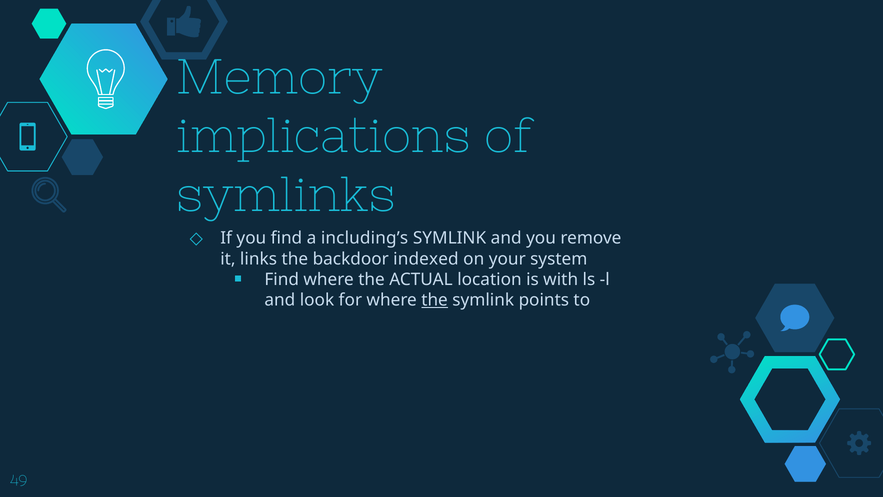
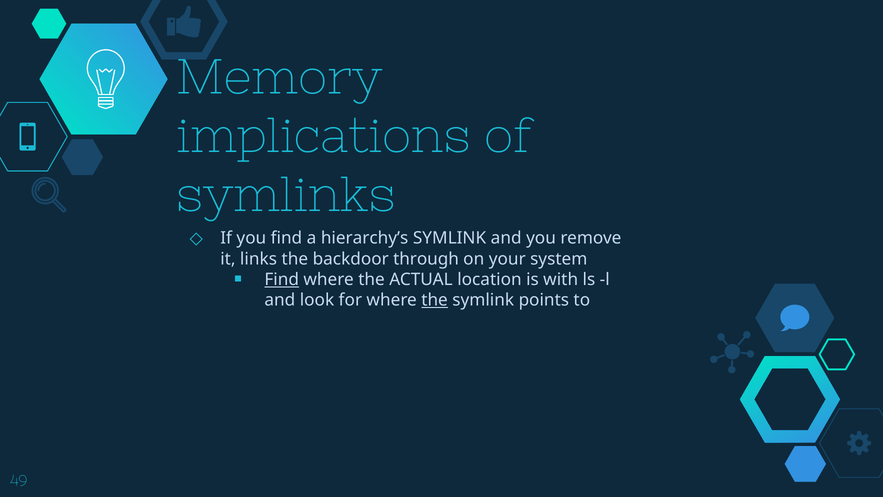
including’s: including’s -> hierarchy’s (365, 238)
indexed: indexed -> through (426, 259)
Find underline: none -> present (282, 279)
